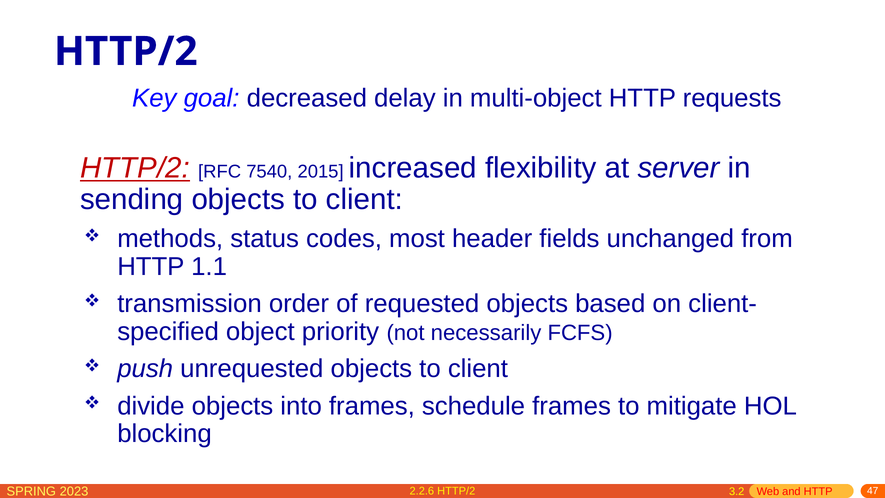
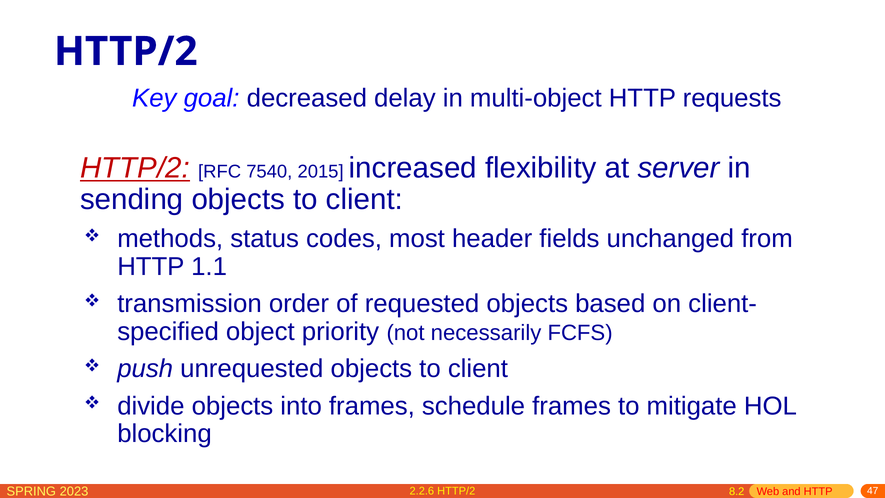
3.2: 3.2 -> 8.2 (737, 492)
